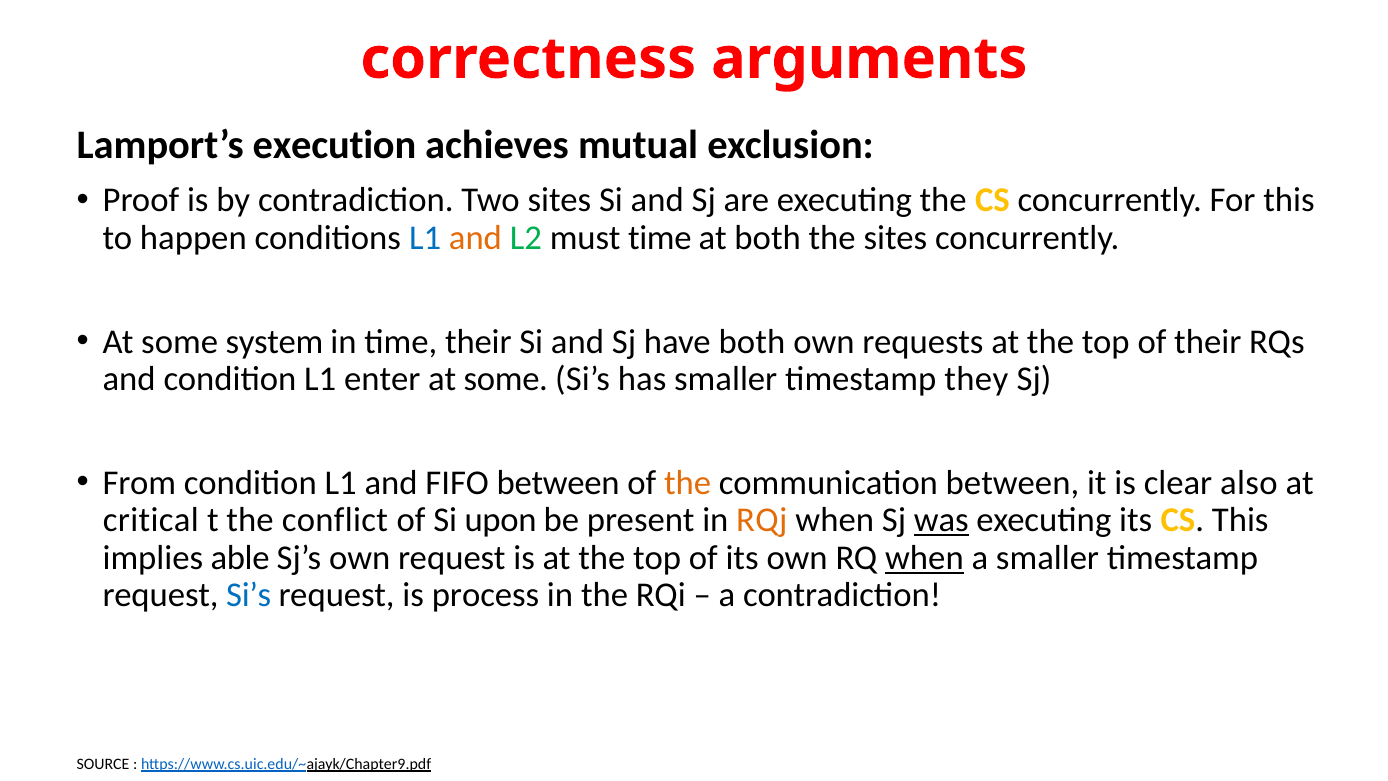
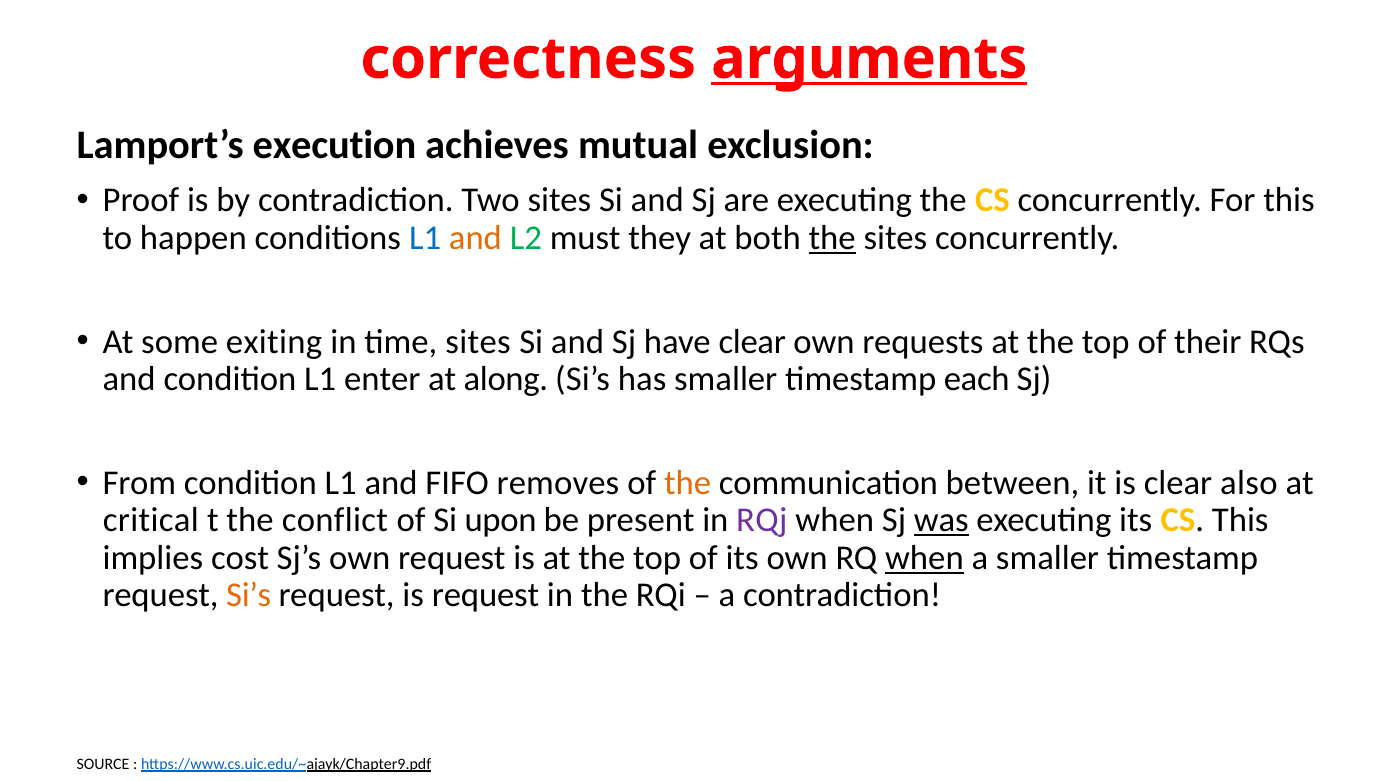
arguments underline: none -> present (869, 59)
must time: time -> they (660, 238)
the underline: none -> present (832, 238)
system: system -> exiting (274, 341)
time their: their -> sites (478, 341)
have both: both -> clear (752, 341)
some: some -> along (506, 379)
they: they -> each (977, 379)
FIFO between: between -> removes (558, 483)
RQj colour: orange -> purple (762, 520)
able: able -> cost (240, 558)
Si’s colour: blue -> orange (249, 595)
is process: process -> request (486, 595)
